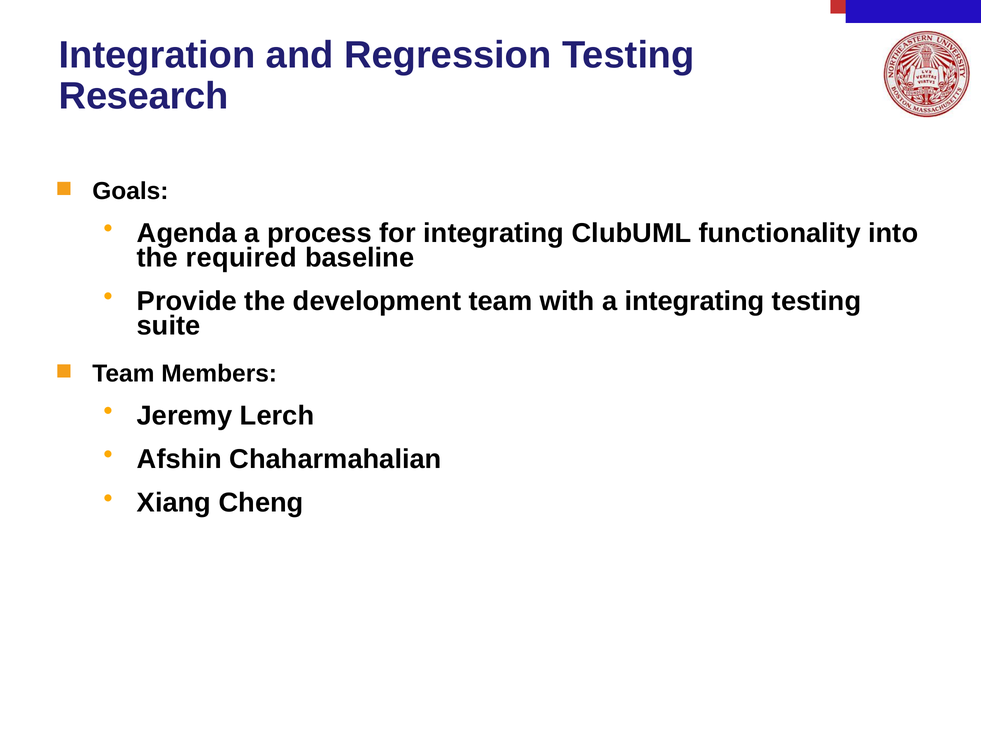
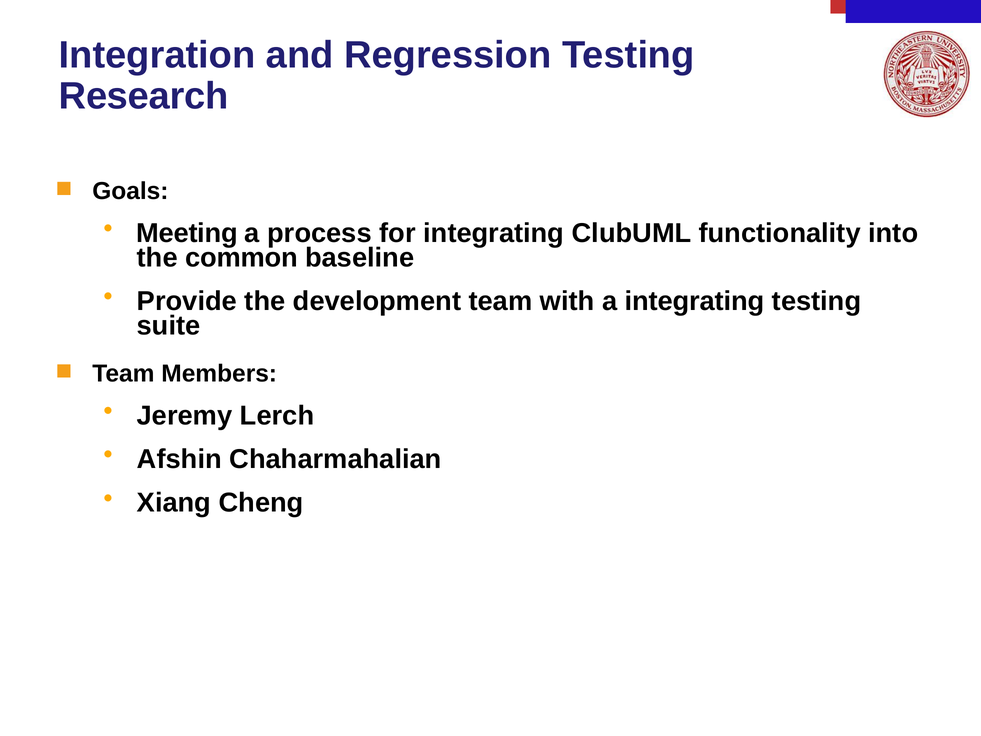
Agenda: Agenda -> Meeting (187, 233)
required: required -> common (242, 258)
